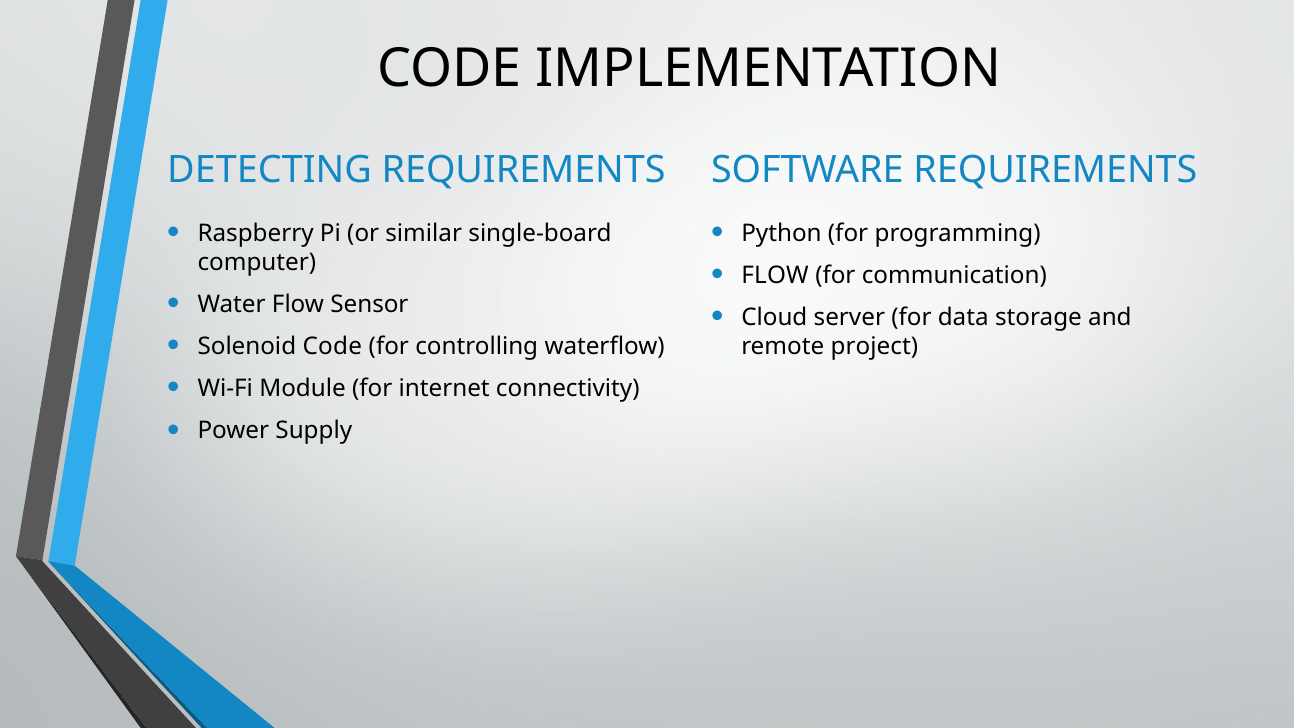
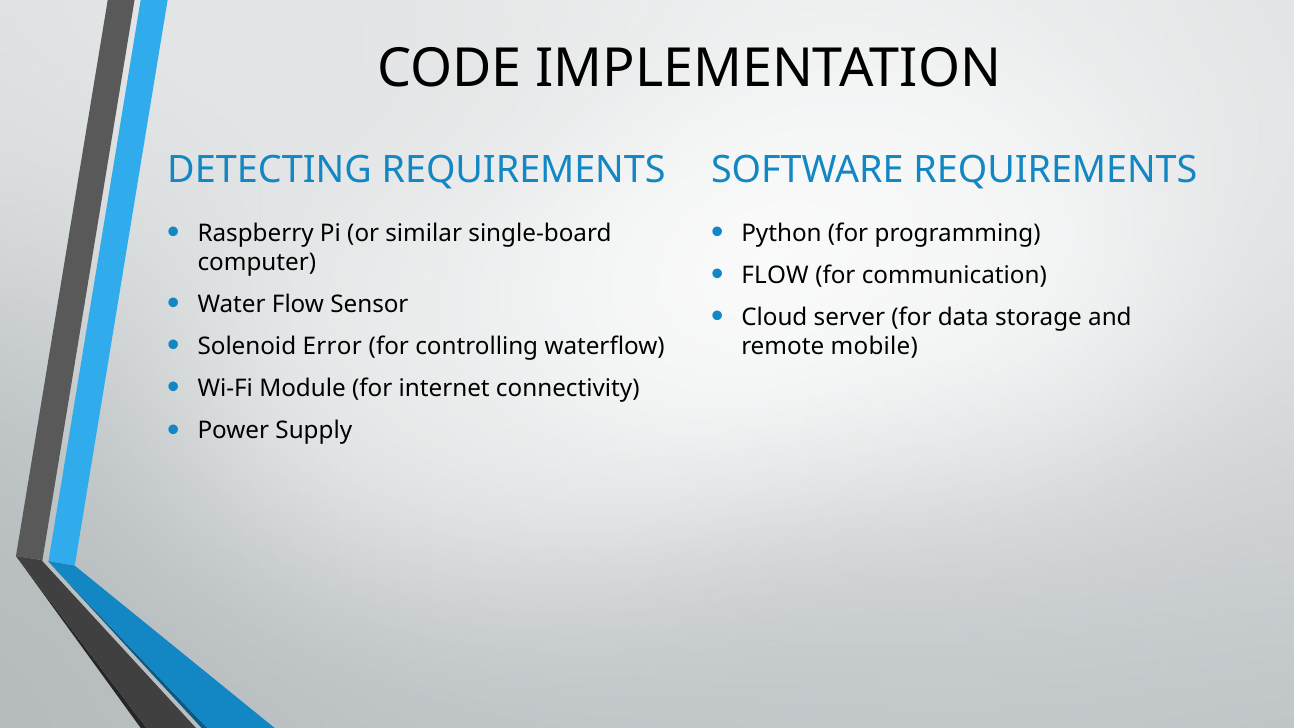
Solenoid Code: Code -> Error (332, 346)
project: project -> mobile (874, 346)
